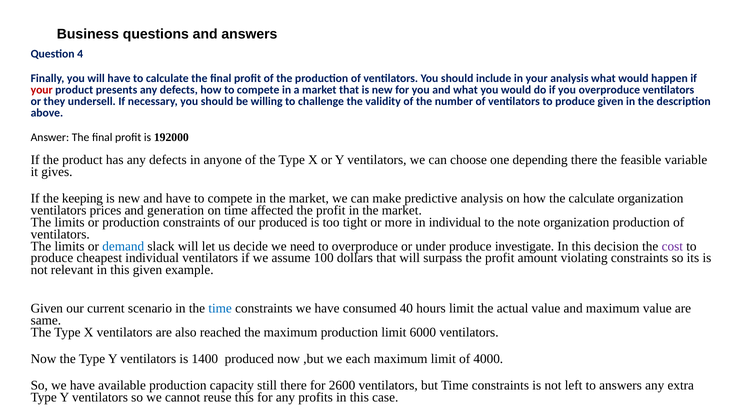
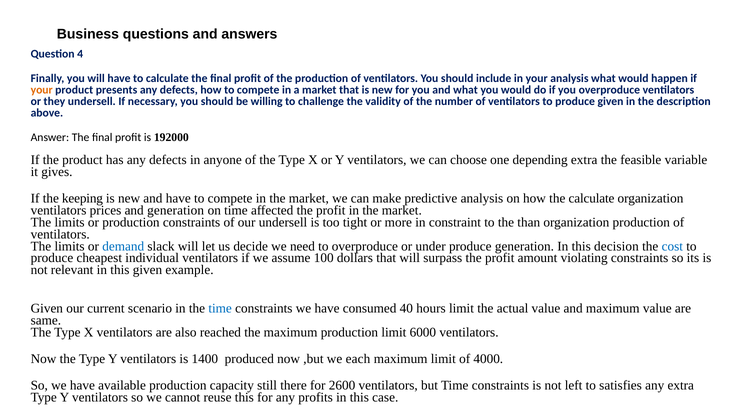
your colour: red -> orange (42, 90)
depending there: there -> extra (584, 160)
our produced: produced -> undersell (283, 222)
in individual: individual -> constraint (455, 222)
note: note -> than (529, 222)
produce investigate: investigate -> generation (524, 246)
cost colour: purple -> blue (672, 246)
to answers: answers -> satisfies (621, 385)
